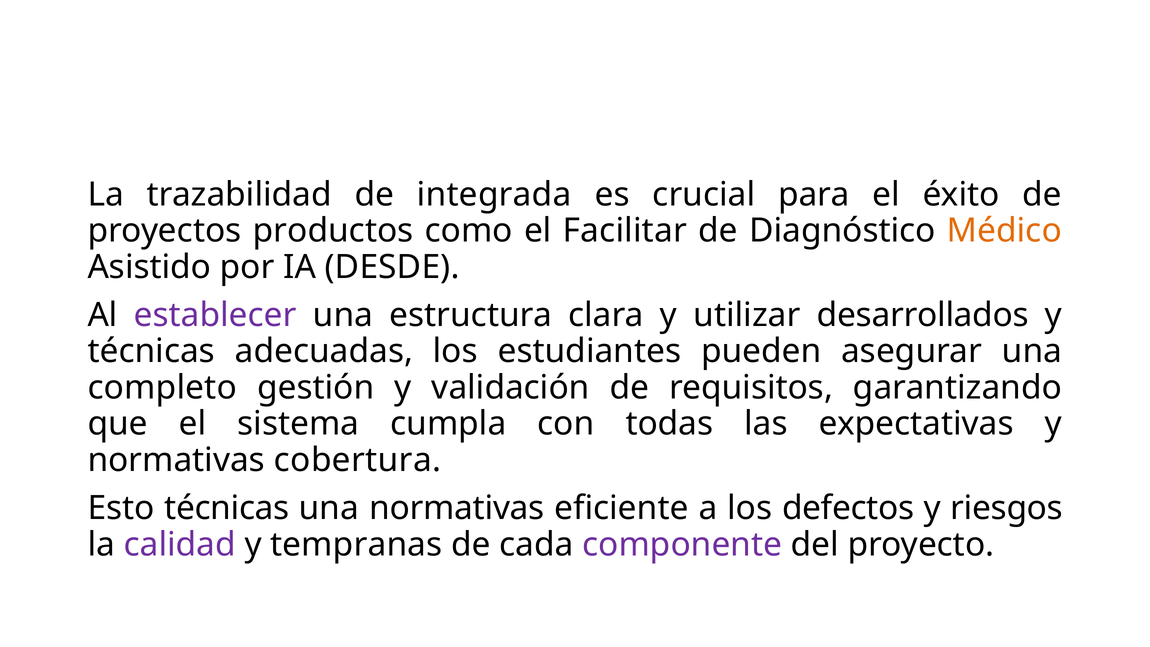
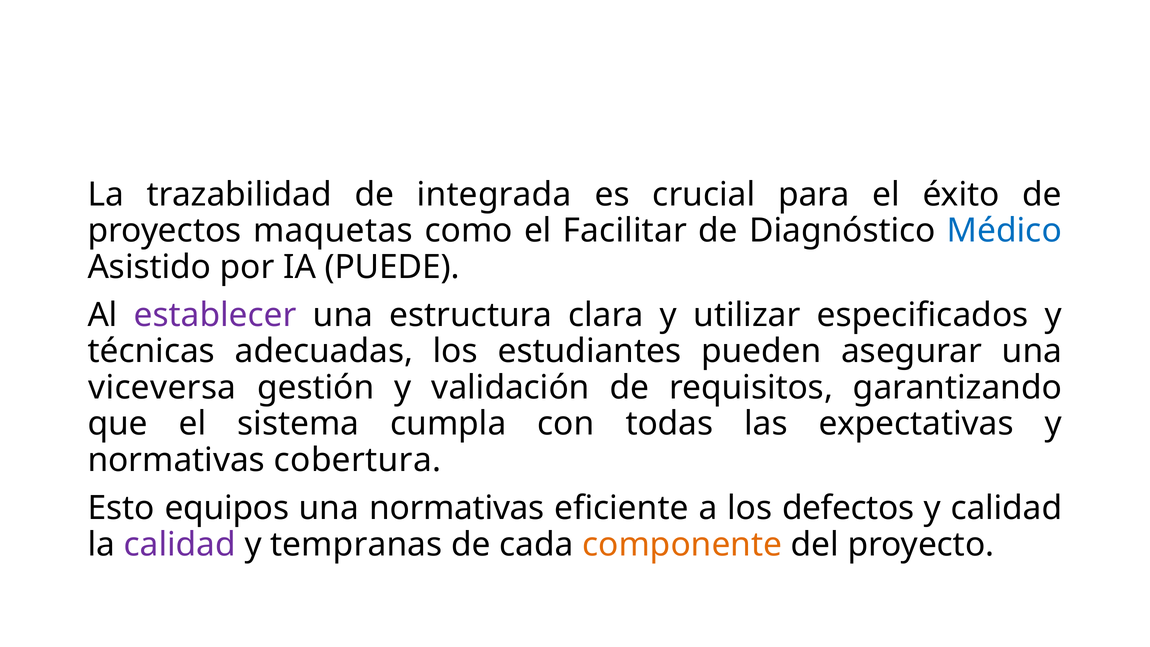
productos: productos -> maquetas (333, 231)
Médico colour: orange -> blue (1004, 231)
DESDE: DESDE -> PUEDE (392, 267)
desarrollados: desarrollados -> especificados (923, 315)
completo: completo -> viceversa (162, 388)
Esto técnicas: técnicas -> equipos (227, 508)
y riesgos: riesgos -> calidad (1007, 508)
componente colour: purple -> orange (682, 544)
